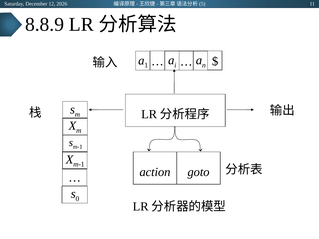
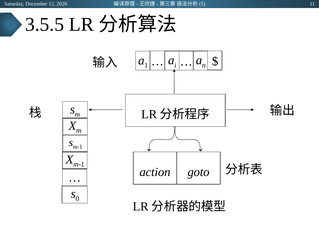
8.8.9: 8.8.9 -> 3.5.5 (45, 24)
